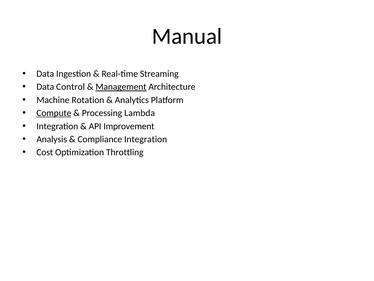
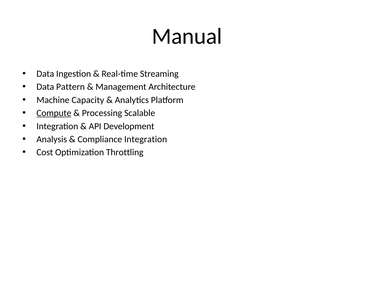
Control: Control -> Pattern (71, 87)
Management underline: present -> none (121, 87)
Rotation: Rotation -> Capacity (88, 100)
Lambda: Lambda -> Scalable (140, 113)
Improvement: Improvement -> Development (129, 126)
